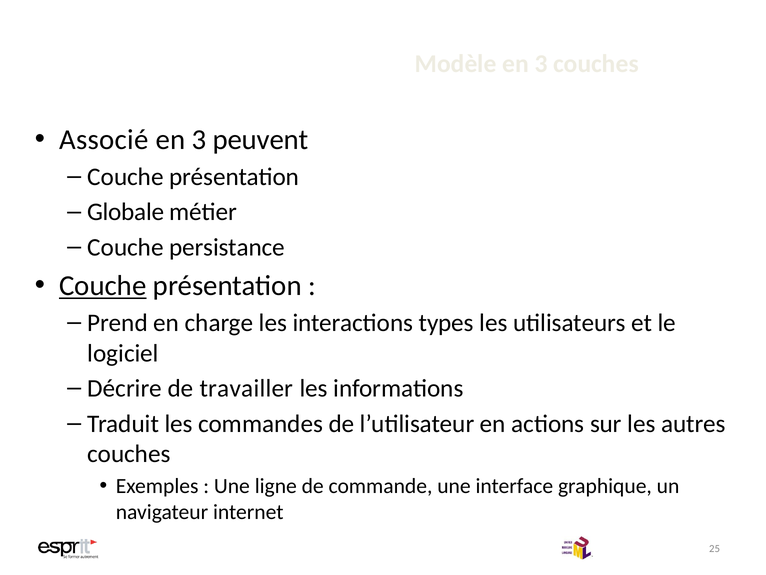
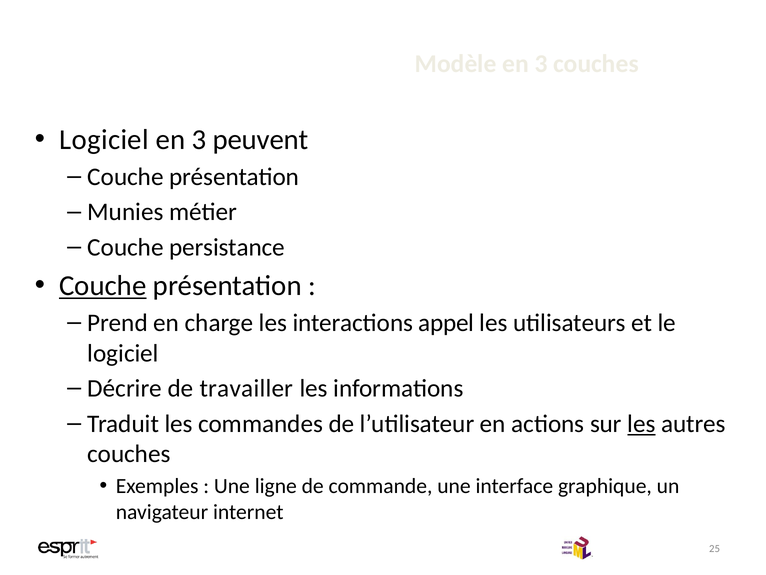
Associé: Associé -> Logiciel (104, 140)
Globale: Globale -> Munies (126, 212)
types: types -> appel (446, 323)
les underline: none -> present (641, 423)
